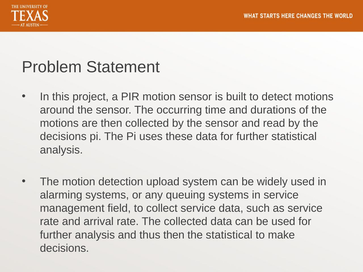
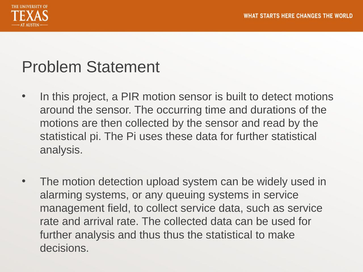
decisions: decisions -> statistical (63, 137)
thus then: then -> thus (174, 235)
